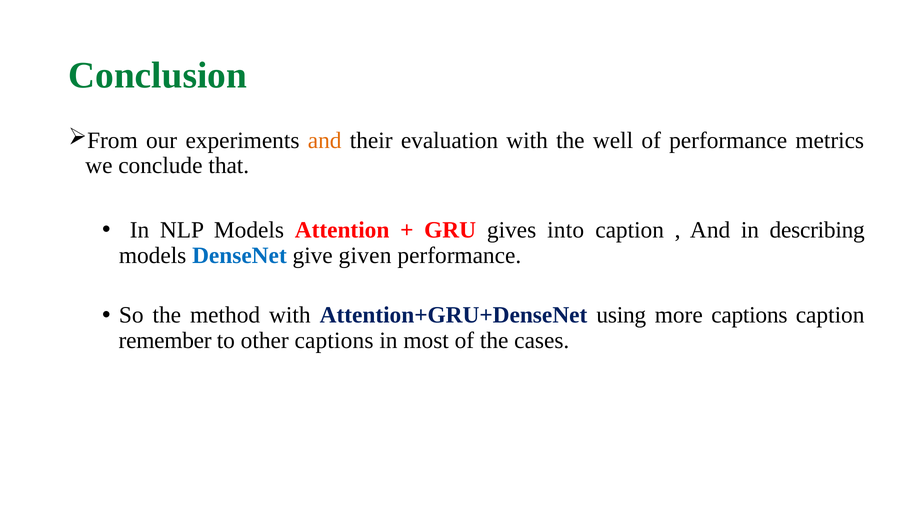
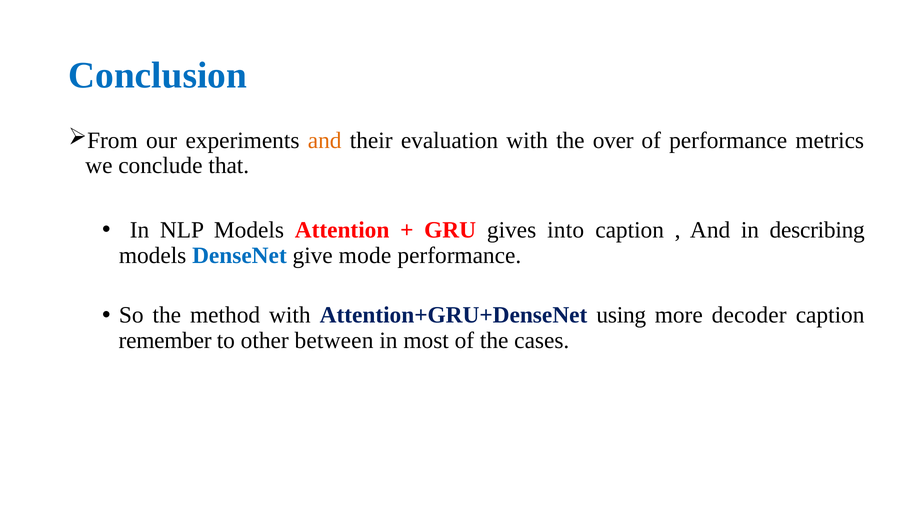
Conclusion colour: green -> blue (158, 75)
well: well -> over (613, 140)
given: given -> mode (365, 255)
more captions: captions -> decoder (749, 315)
other captions: captions -> between (334, 340)
